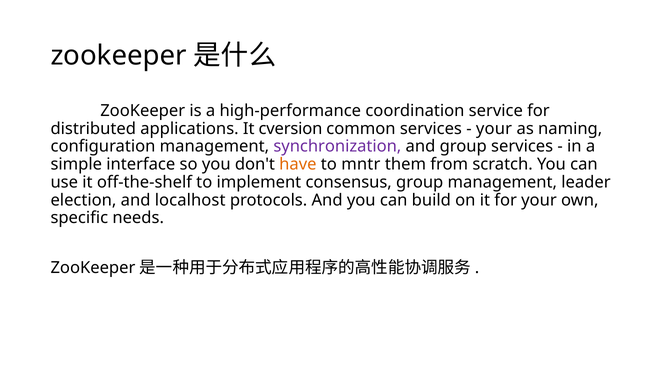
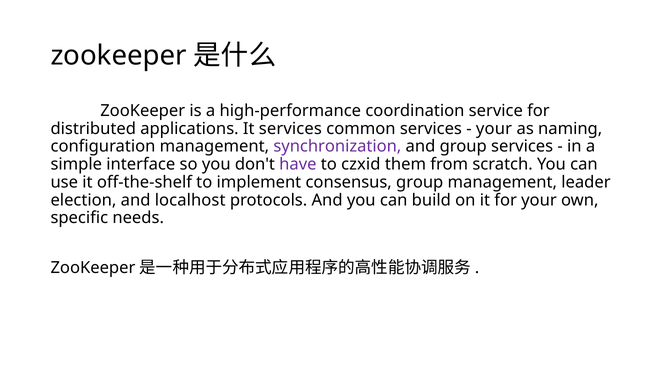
It cversion: cversion -> services (290, 129)
have colour: orange -> purple (298, 164)
mntr: mntr -> czxid (361, 164)
